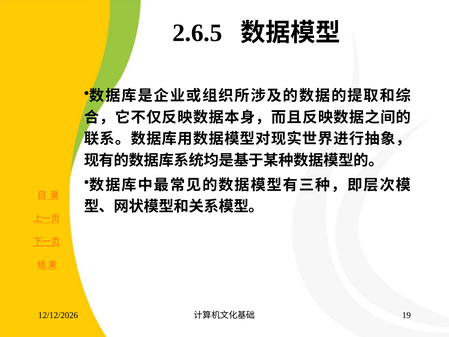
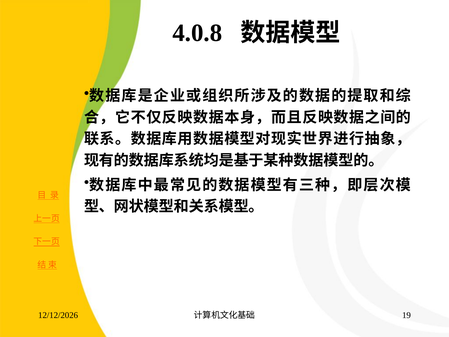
2.6.5: 2.6.5 -> 4.0.8 (197, 33)
